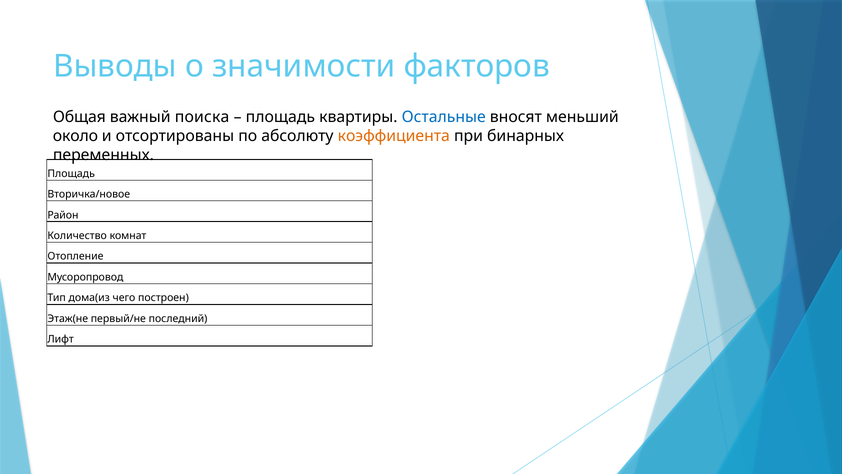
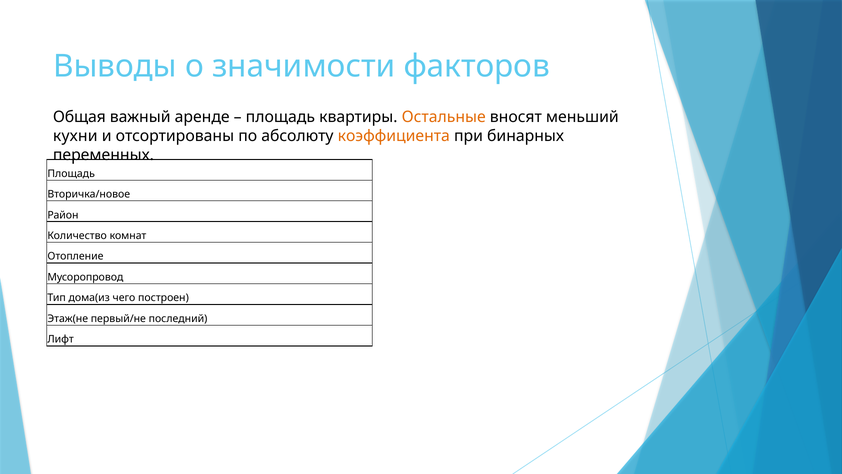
поиска: поиска -> аренде (202, 117)
Остальные colour: blue -> orange (444, 117)
около: около -> кухни (75, 136)
